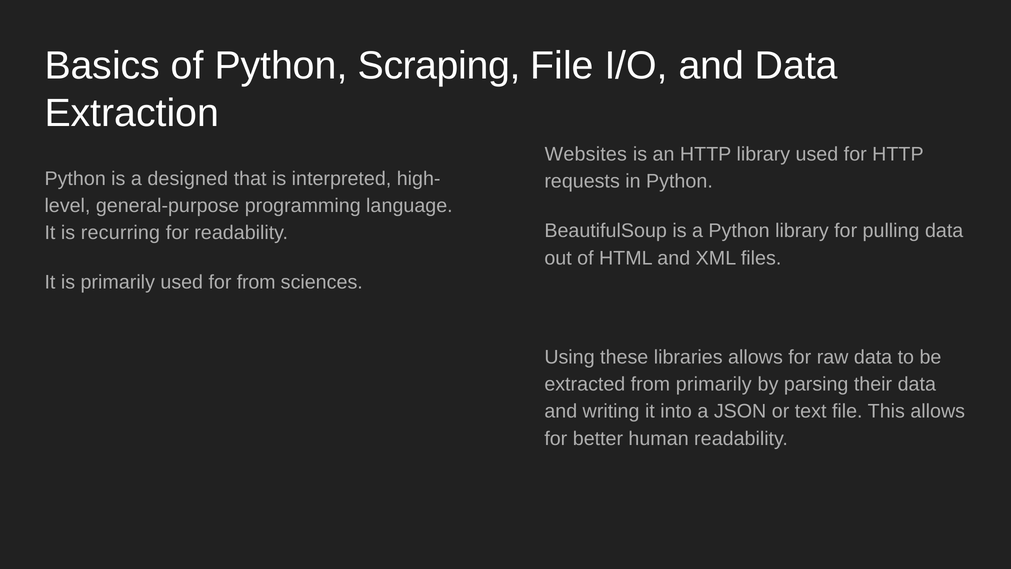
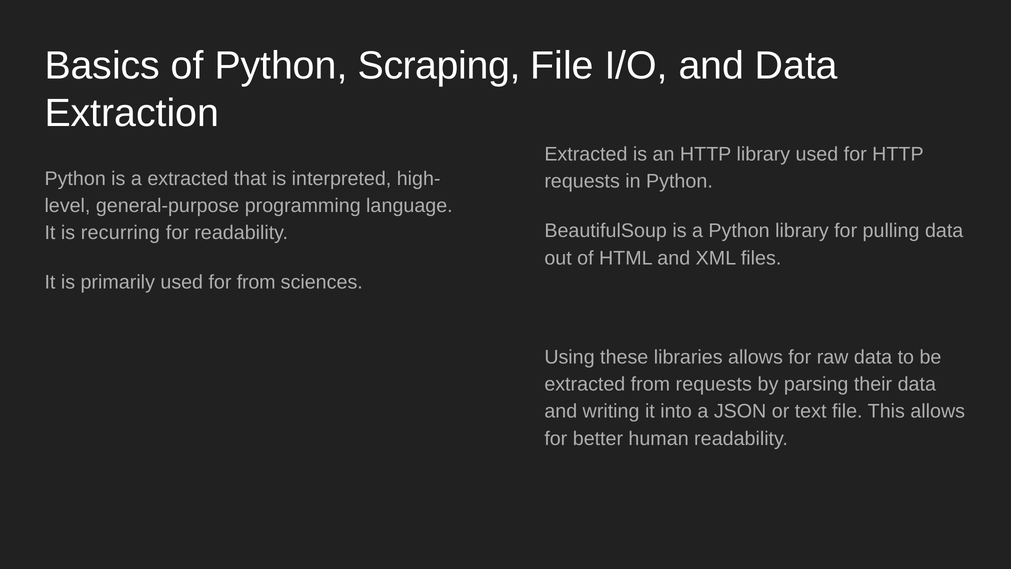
Websites: Websites -> Extracted (586, 154)
a designed: designed -> extracted (188, 179)
from primarily: primarily -> requests (714, 384)
